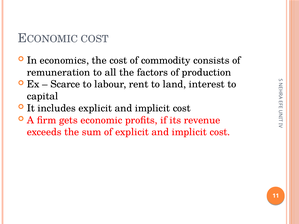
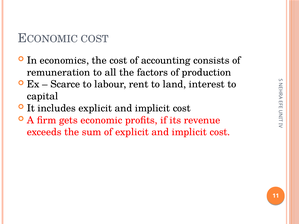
commodity: commodity -> accounting (166, 60)
